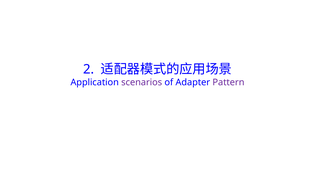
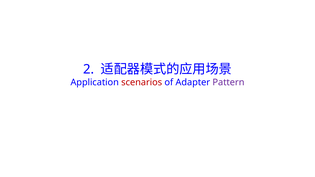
scenarios colour: purple -> red (142, 83)
